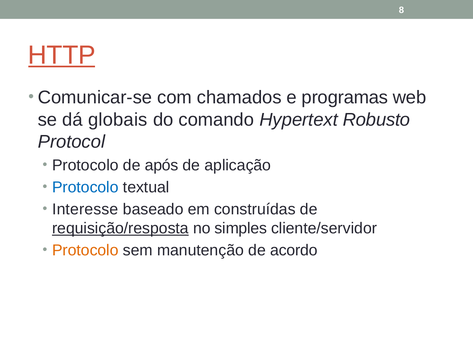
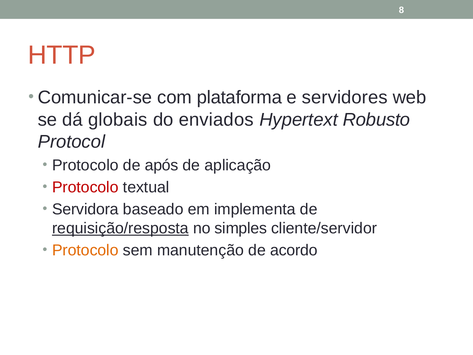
HTTP underline: present -> none (62, 55)
chamados: chamados -> plataforma (239, 97)
programas: programas -> servidores (345, 97)
comando: comando -> enviados (216, 120)
Protocolo colour: blue -> red (85, 187)
Interesse: Interesse -> Servidora (85, 209)
construídas: construídas -> implementa (255, 209)
